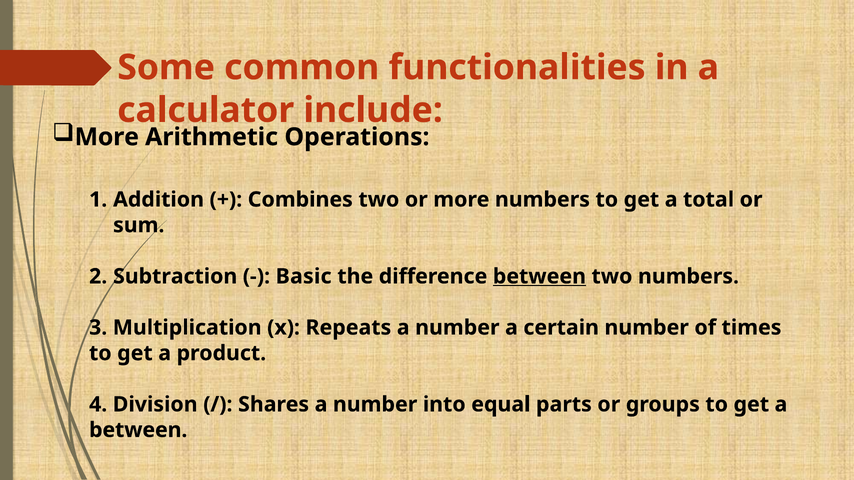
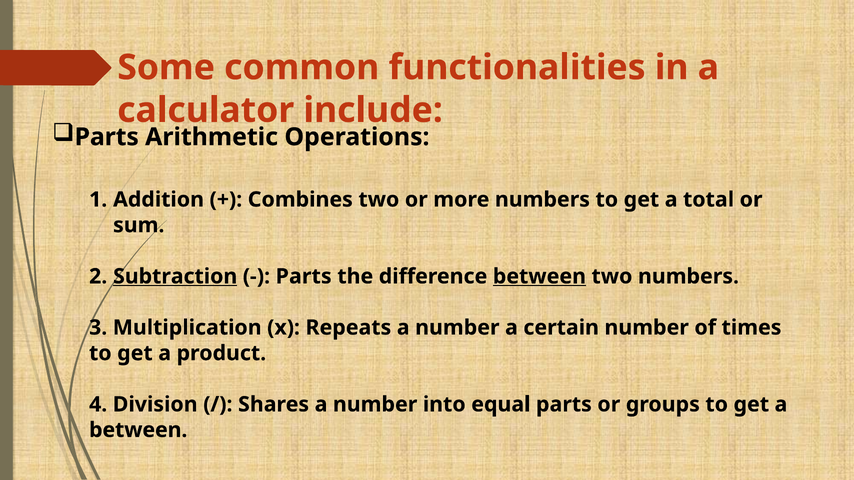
More: More -> Parts (107, 137)
Subtraction underline: none -> present (175, 277)
Basic: Basic -> Parts (304, 277)
